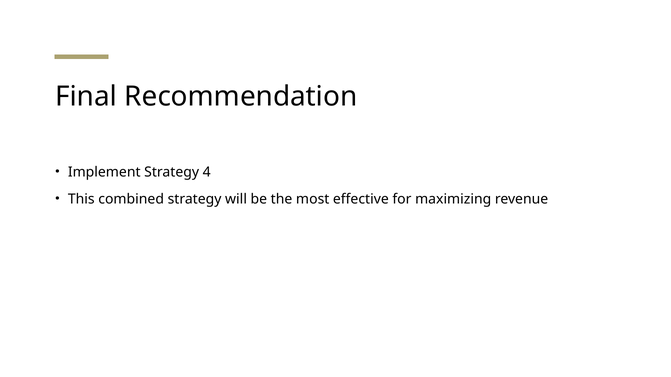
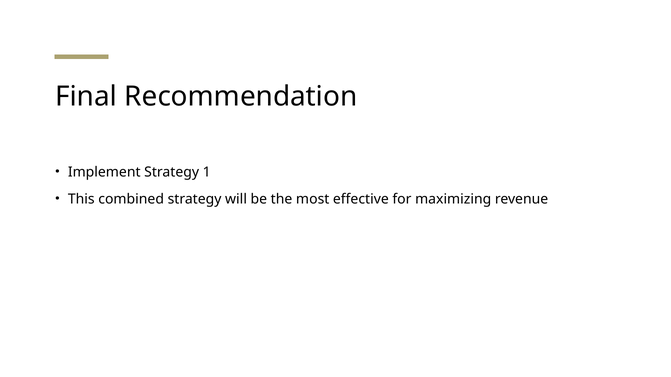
4: 4 -> 1 (207, 172)
